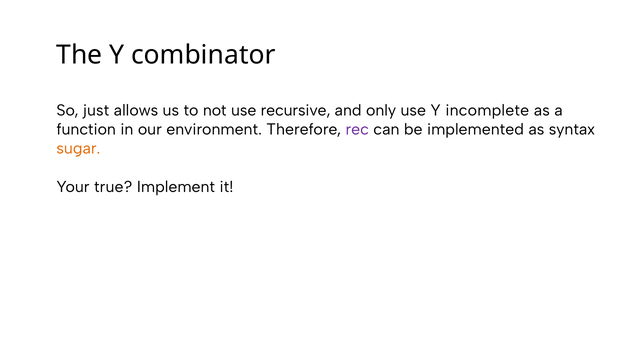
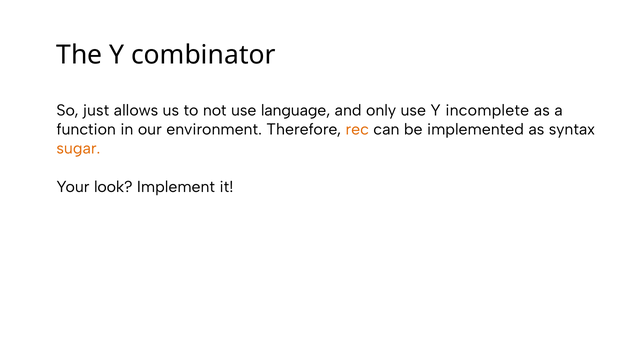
recursive: recursive -> language (296, 110)
rec colour: purple -> orange (357, 129)
true: true -> look (113, 187)
